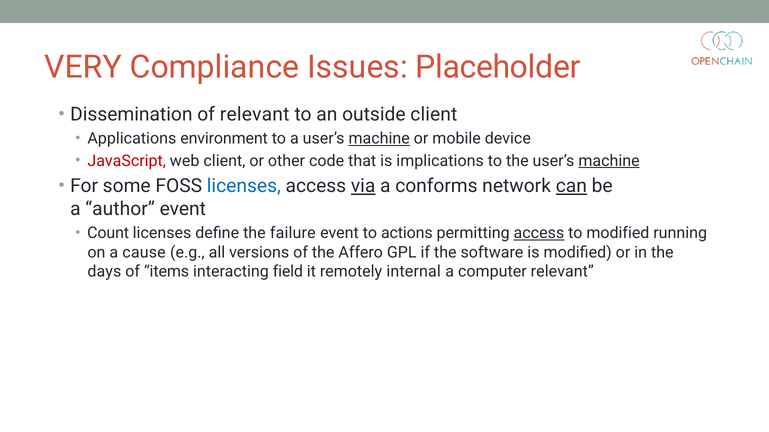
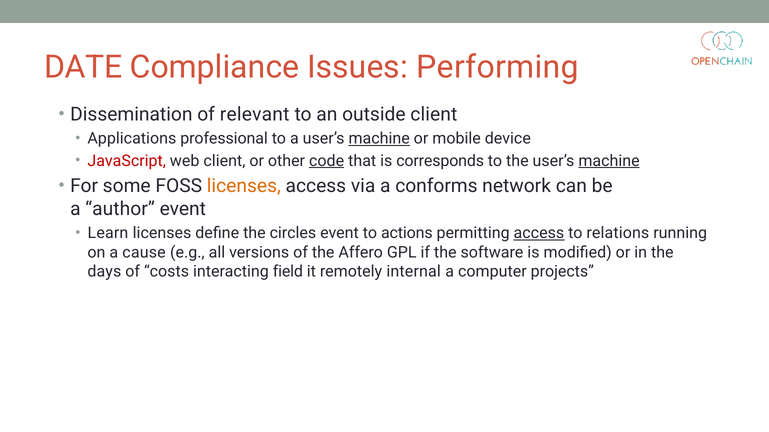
VERY: VERY -> DATE (83, 67)
Placeholder: Placeholder -> Performing (498, 67)
environment: environment -> professional (224, 139)
code underline: none -> present (327, 161)
implications: implications -> corresponds (440, 161)
licenses colour: blue -> orange (244, 186)
via underline: present -> none (363, 186)
can underline: present -> none (571, 186)
Count: Count -> Learn (108, 233)
failure: failure -> circles (293, 233)
to modified: modified -> relations (618, 233)
items: items -> costs (167, 272)
computer relevant: relevant -> projects (562, 272)
